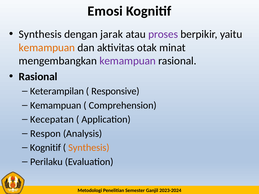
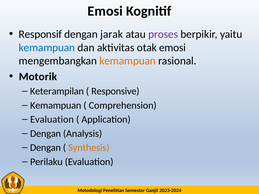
Synthesis: Synthesis -> Responsif (40, 34)
kemampuan colour: orange -> blue (47, 48)
otak minat: minat -> emosi (173, 48)
kemampuan colour: purple -> orange (128, 61)
Rasional: Rasional -> Motorik (38, 77)
Kecepatan: Kecepatan -> Evaluation (52, 120)
Respon: Respon -> Dengan (46, 134)
Kognitif: Kognitif -> Dengan (45, 148)
